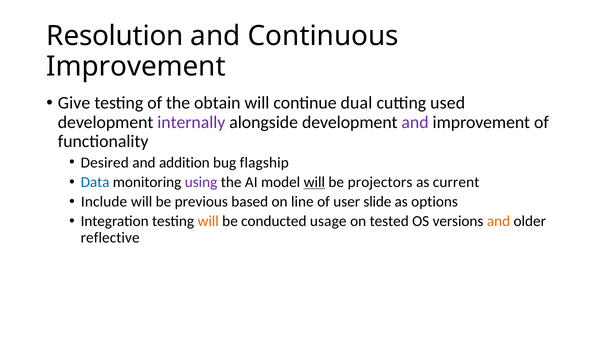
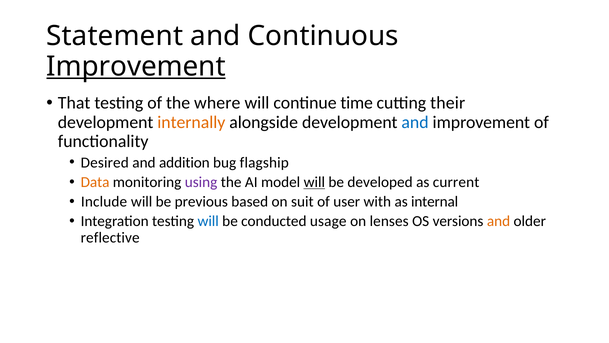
Resolution: Resolution -> Statement (115, 36)
Improvement underline: none -> present (136, 66)
Give: Give -> That (74, 103)
obtain: obtain -> where (217, 103)
dual: dual -> time (357, 103)
used: used -> their (448, 103)
internally colour: purple -> orange (191, 122)
and colour: purple -> blue (415, 122)
Data colour: blue -> orange (95, 182)
projectors: projectors -> developed (380, 182)
line: line -> suit (302, 202)
slide: slide -> with (377, 202)
options: options -> internal (435, 202)
will colour: orange -> blue (208, 221)
tested: tested -> lenses (389, 221)
